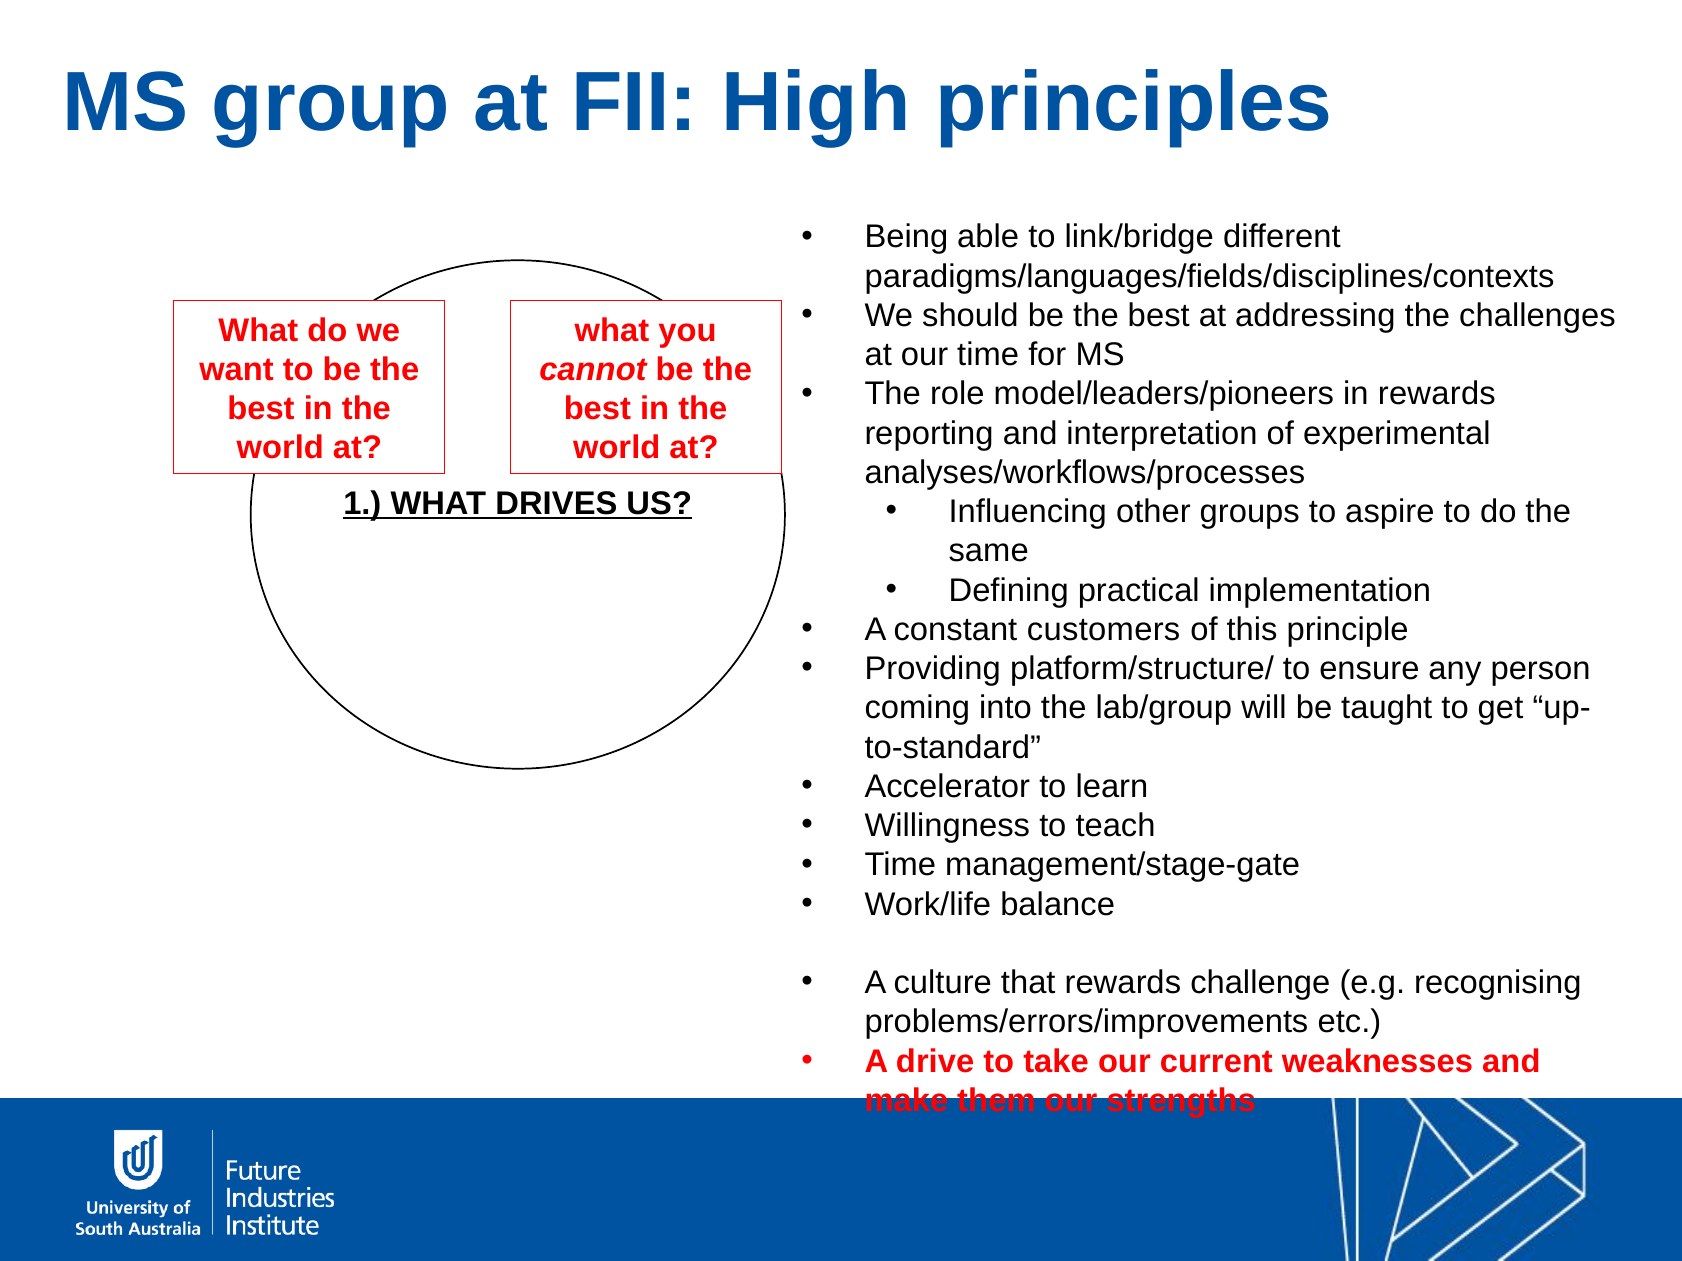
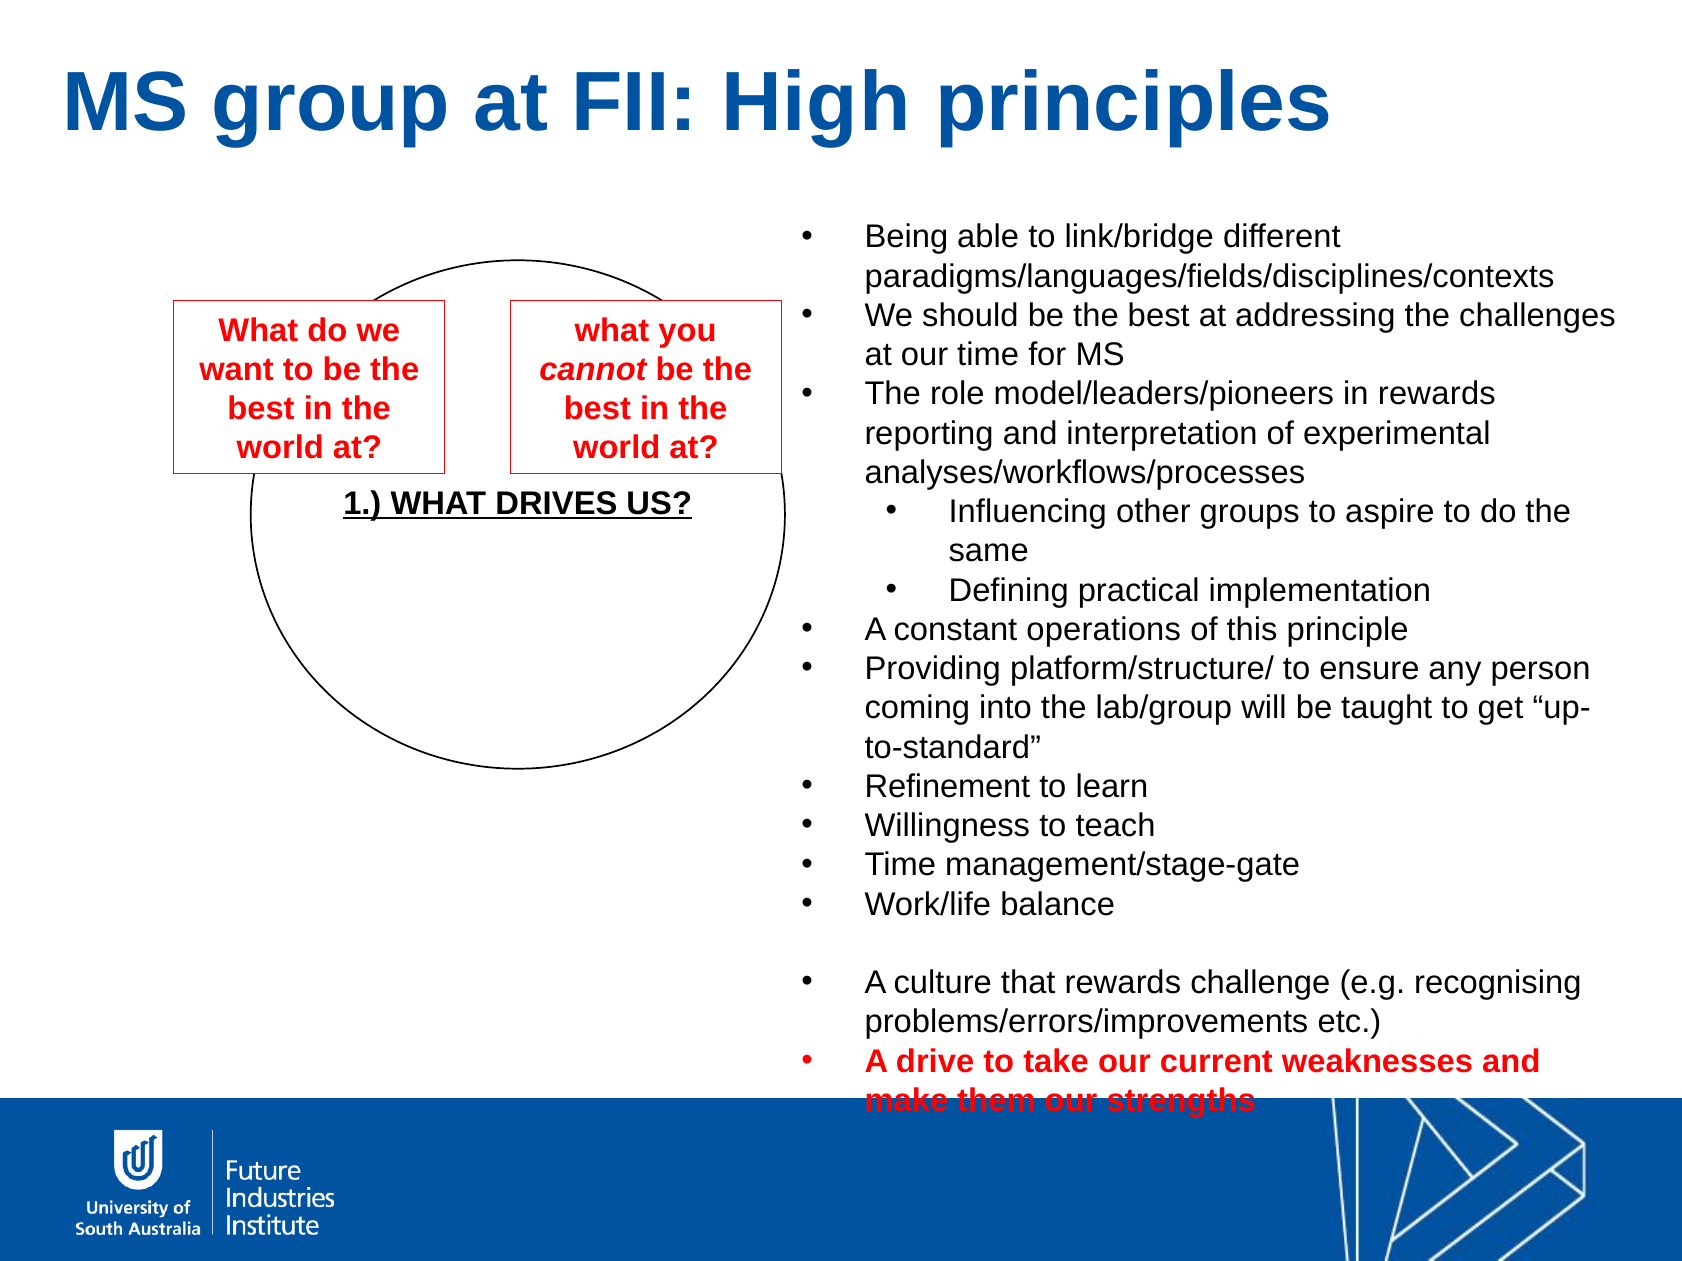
customers: customers -> operations (1104, 630)
Accelerator: Accelerator -> Refinement (947, 787)
